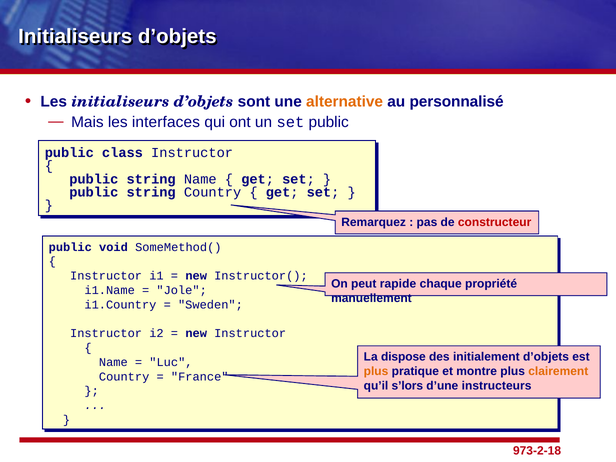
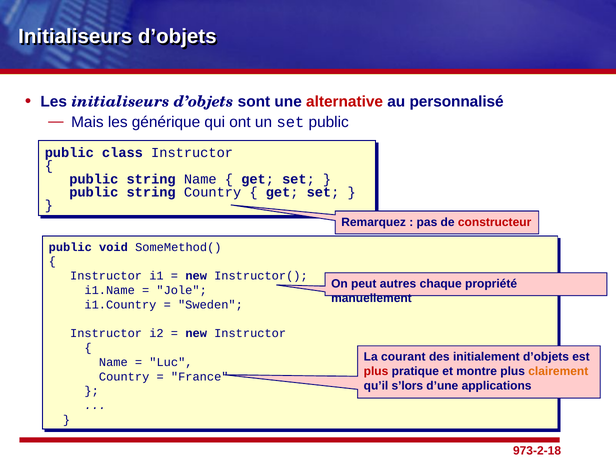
alternative colour: orange -> red (345, 102)
interfaces: interfaces -> générique (166, 122)
rapide: rapide -> autres (398, 284)
dispose: dispose -> courant (403, 357)
plus colour: orange -> red (376, 371)
instructeurs: instructeurs -> applications (497, 386)
